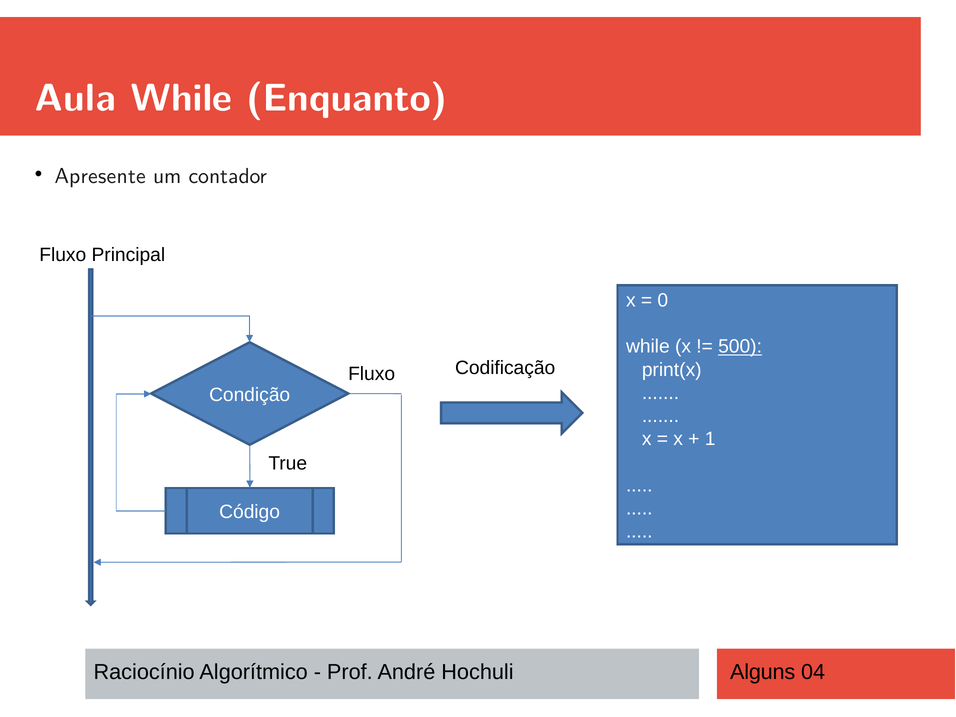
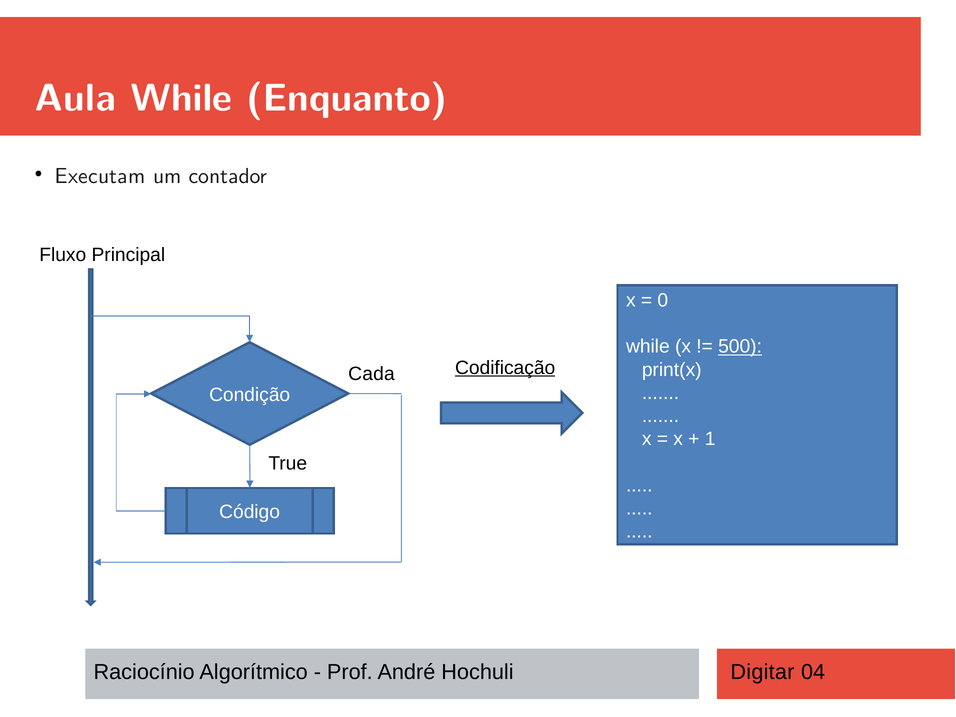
Apresente: Apresente -> Executam (100, 176)
Codificação underline: none -> present (505, 368)
Fluxo: Fluxo -> Cada (372, 374)
Alguns: Alguns -> Digitar (762, 672)
